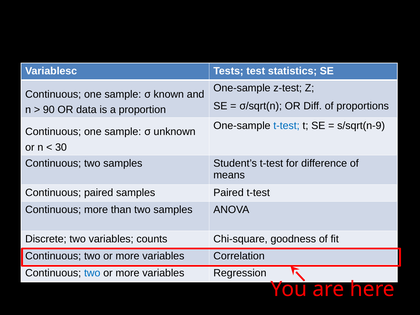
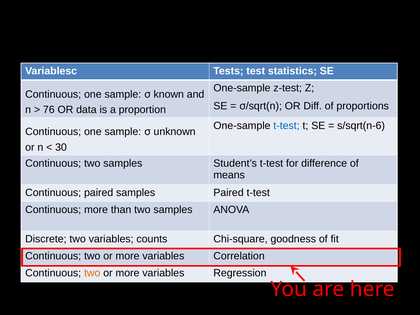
90: 90 -> 76 (49, 110)
s/sqrt(n-9: s/sqrt(n-9 -> s/sqrt(n-6 (361, 126)
two colour: blue -> orange (92, 273)
